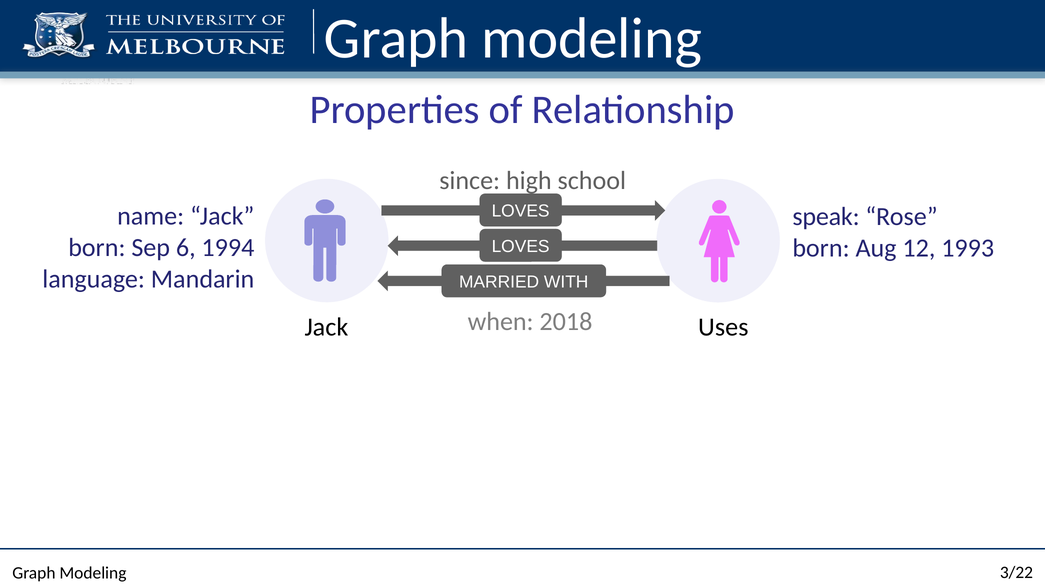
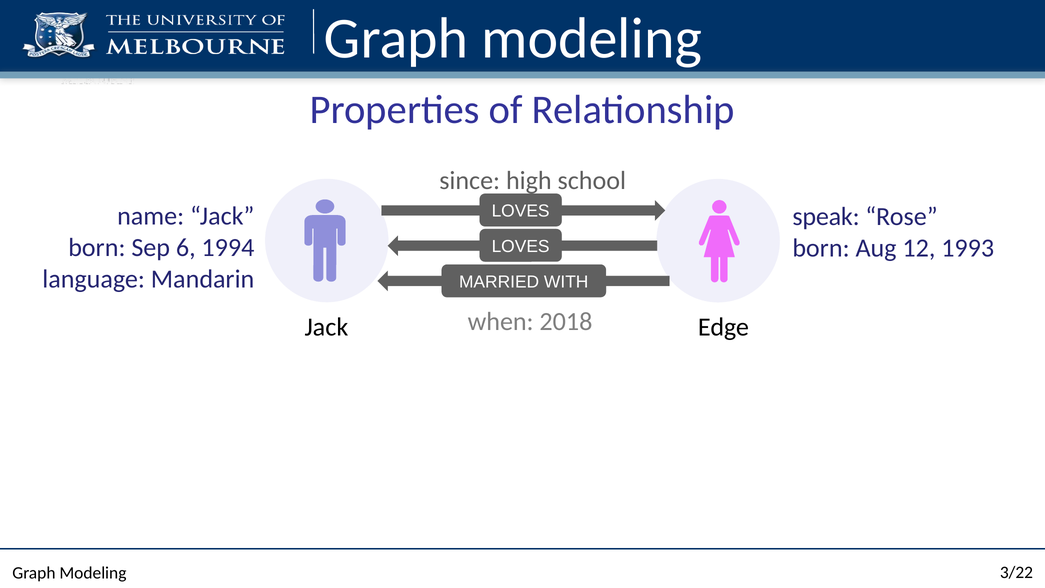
Uses: Uses -> Edge (723, 327)
